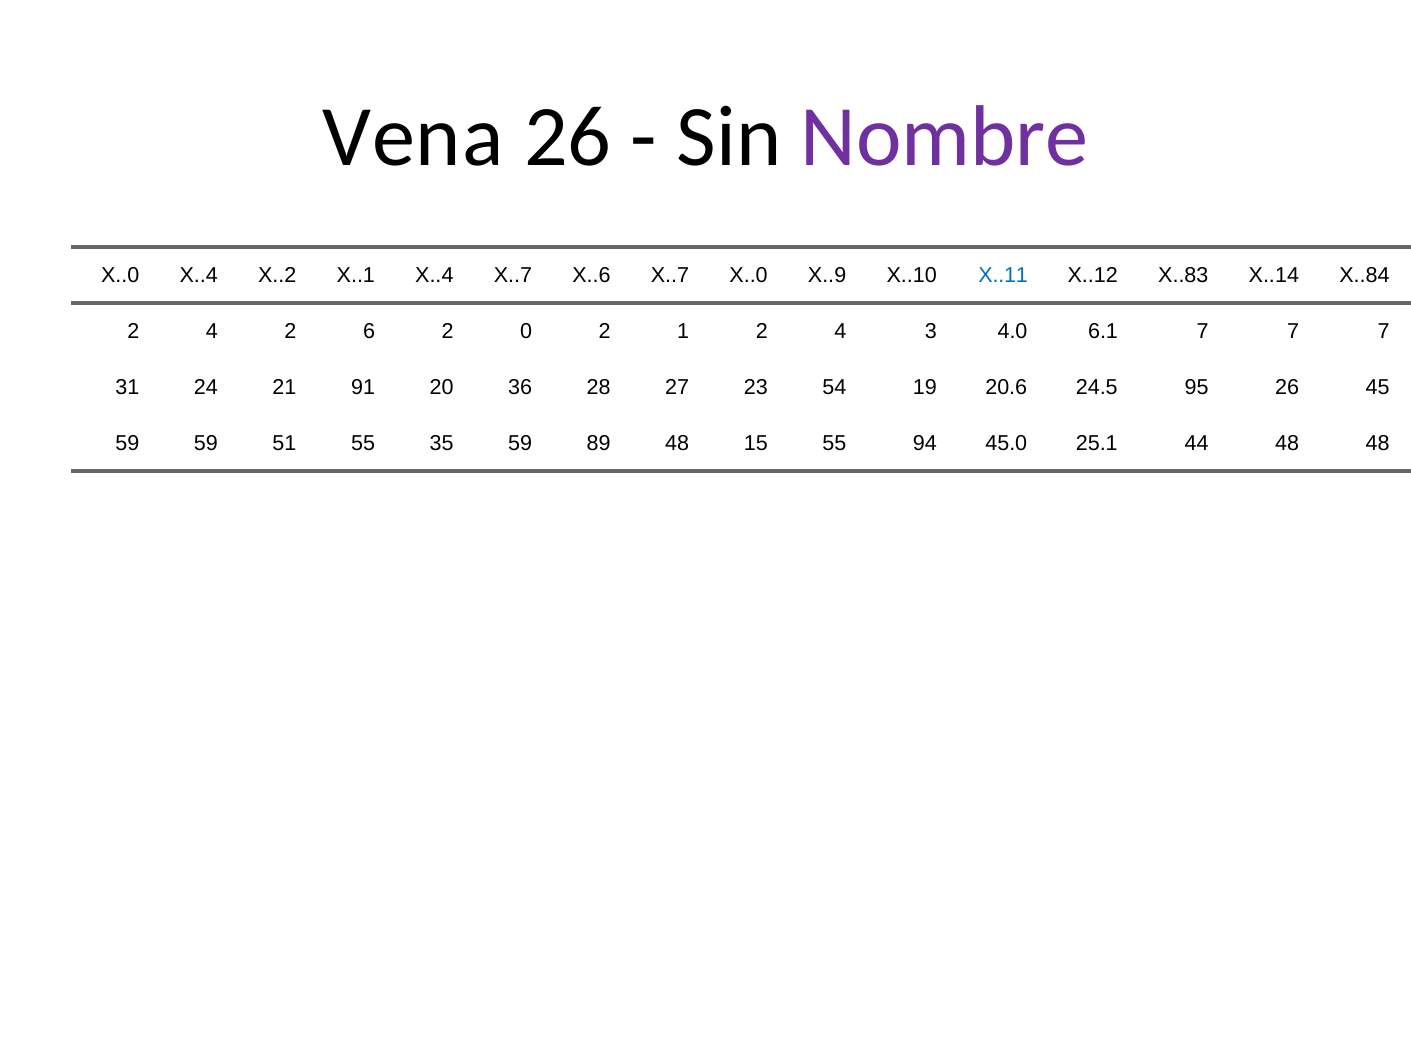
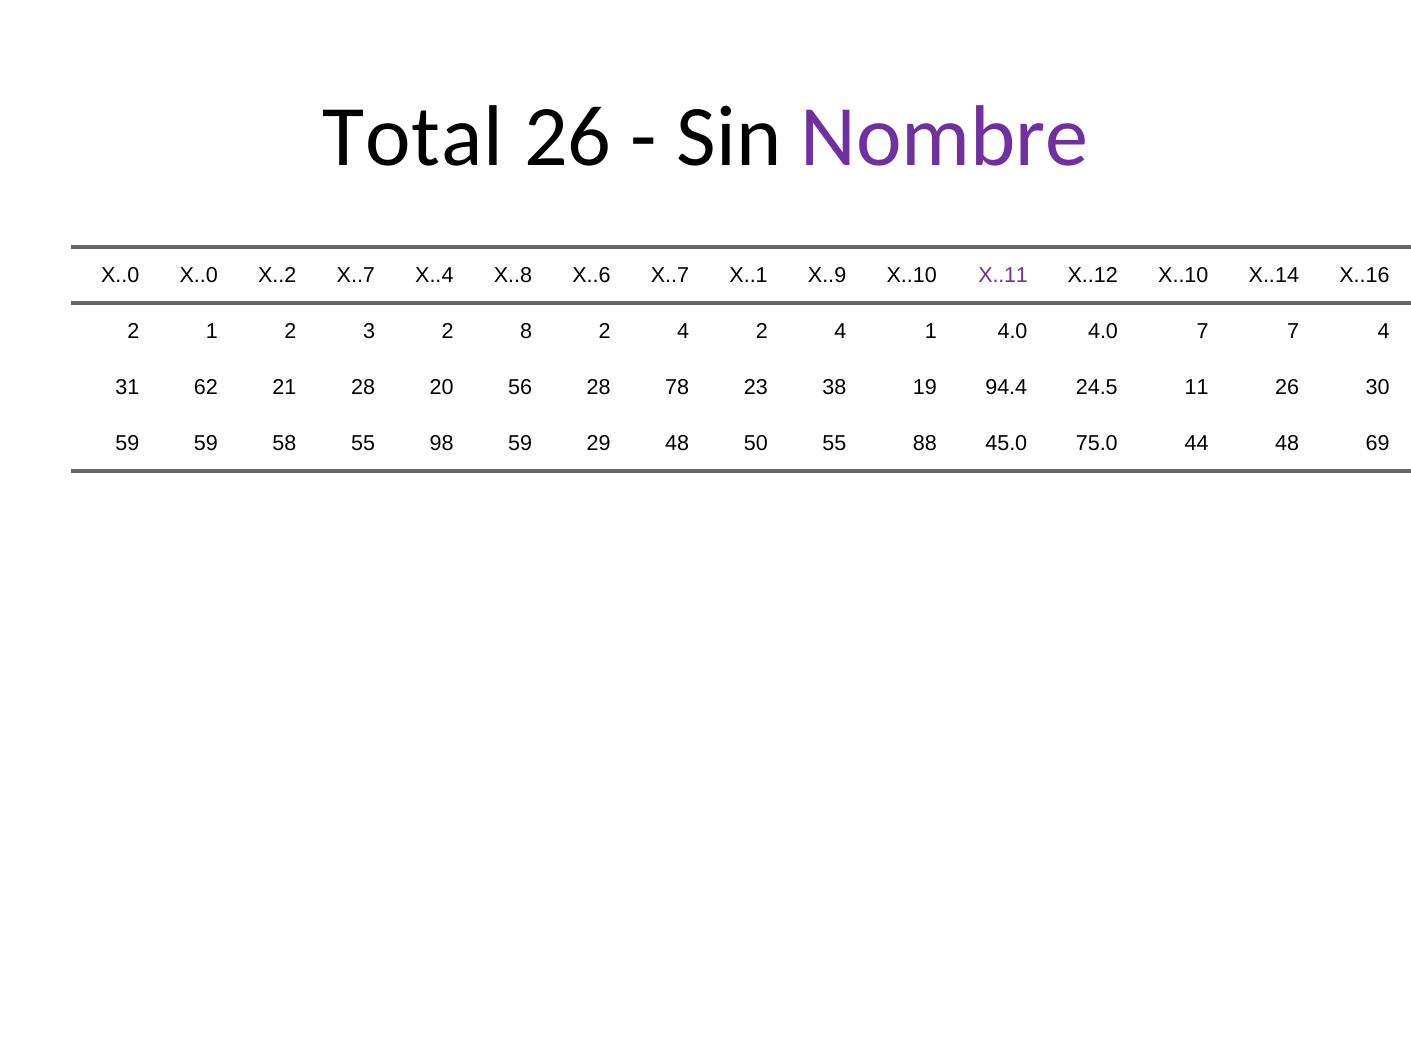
Vena: Vena -> Total (413, 137)
X..0 X..4: X..4 -> X..0 (199, 275)
X..2 X..1: X..1 -> X..7 (356, 275)
X..4 X..7: X..7 -> X..8 (513, 275)
X..7 X..0: X..0 -> X..1 (749, 275)
X..11 colour: blue -> purple (1003, 275)
X..12 X..83: X..83 -> X..10 (1183, 275)
X..14 X..84: X..84 -> X..16 (1364, 275)
4: 4 -> 1 (212, 331)
2 6: 6 -> 3 (369, 331)
0: 0 -> 8 (526, 331)
1: 1 -> 4 (683, 331)
4 3: 3 -> 1 (931, 331)
4.0 6.1: 6.1 -> 4.0 (1103, 331)
7: 7 -> 4 (1384, 331)
31 24: 24 -> 62 (206, 387)
91: 91 -> 28 (363, 387)
36: 36 -> 56 (520, 387)
28 27: 27 -> 78 (677, 387)
23 54: 54 -> 38 (834, 387)
20.6: 20.6 -> 94.4 (1006, 387)
24.5 95: 95 -> 11 (1197, 387)
26 45: 45 -> 30 (1378, 387)
51: 51 -> 58 (284, 443)
35: 35 -> 98 (442, 443)
89: 89 -> 29 (599, 443)
48 15: 15 -> 50 (756, 443)
94: 94 -> 88 (925, 443)
25.1: 25.1 -> 75.0 (1097, 443)
48 48: 48 -> 69 (1378, 443)
